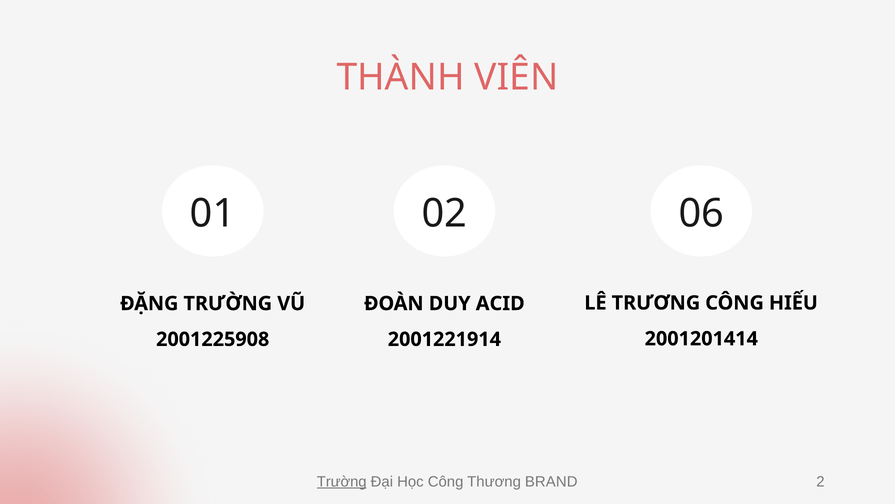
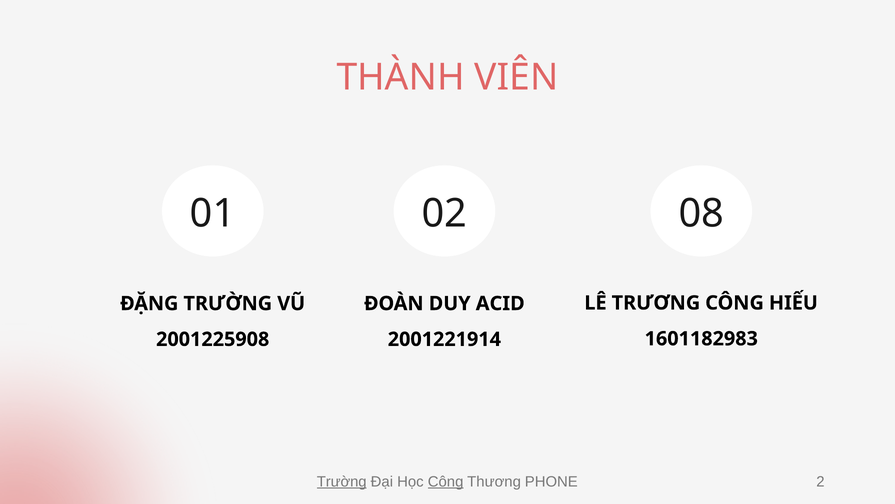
06: 06 -> 08 (701, 213)
2001201414: 2001201414 -> 1601182983 (701, 338)
Công underline: none -> present (446, 481)
BRAND: BRAND -> PHONE (551, 481)
